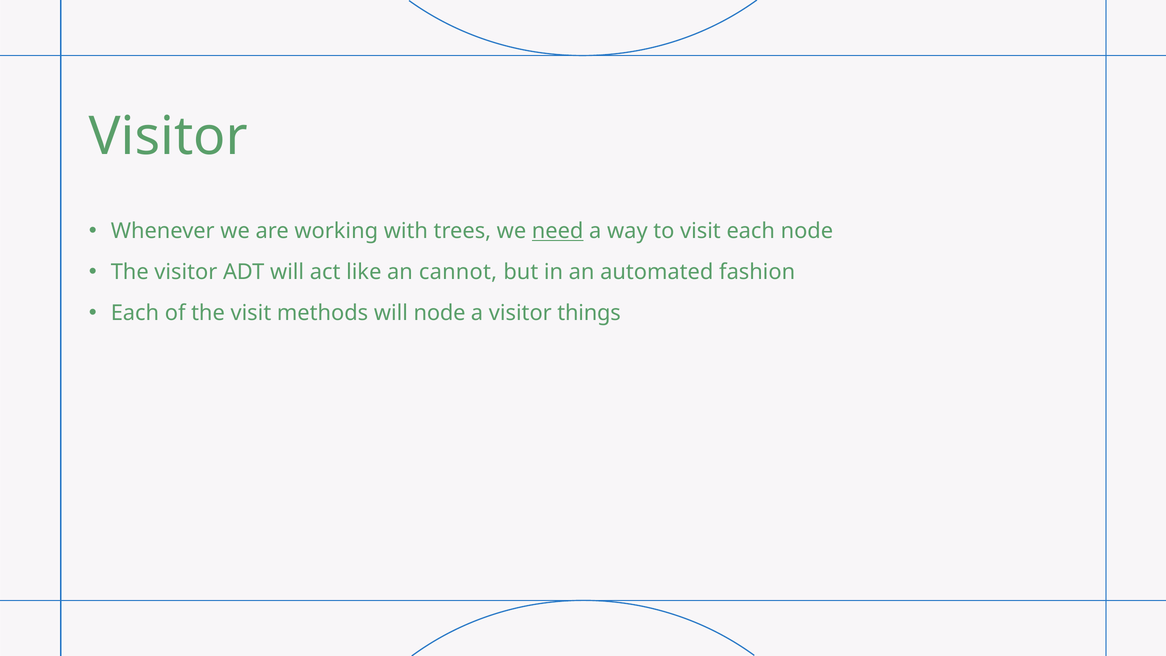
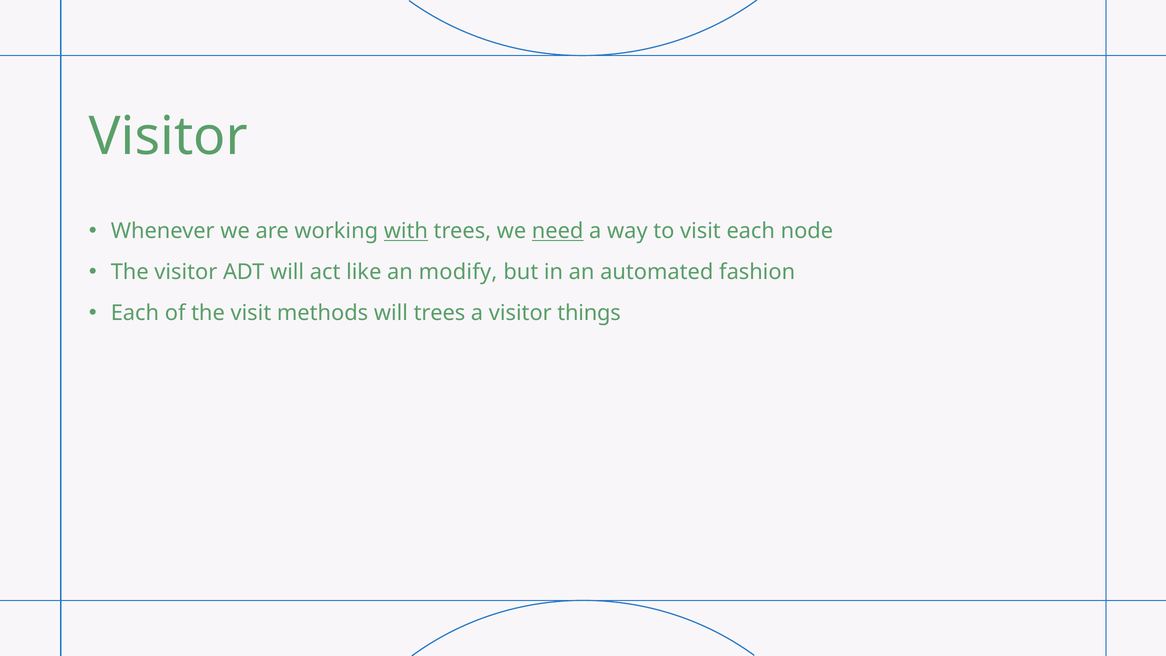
with underline: none -> present (406, 231)
cannot: cannot -> modify (458, 272)
will node: node -> trees (439, 313)
